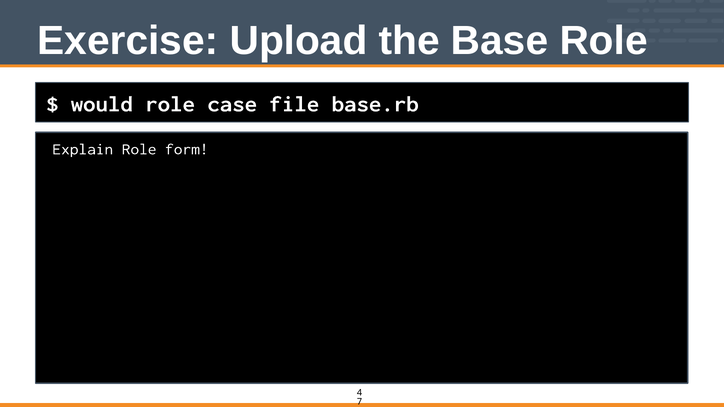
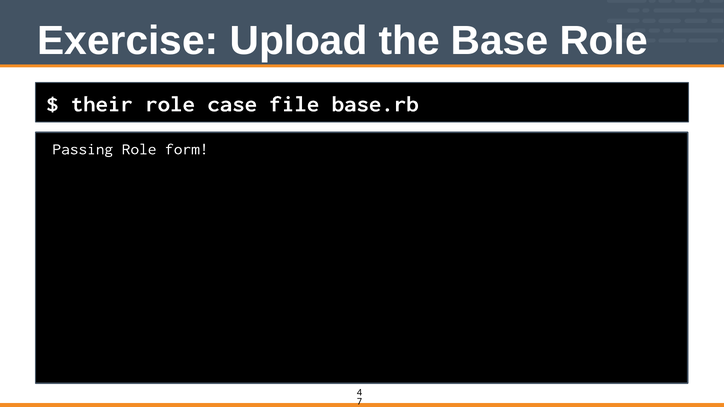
would: would -> their (102, 104)
Explain: Explain -> Passing (83, 149)
